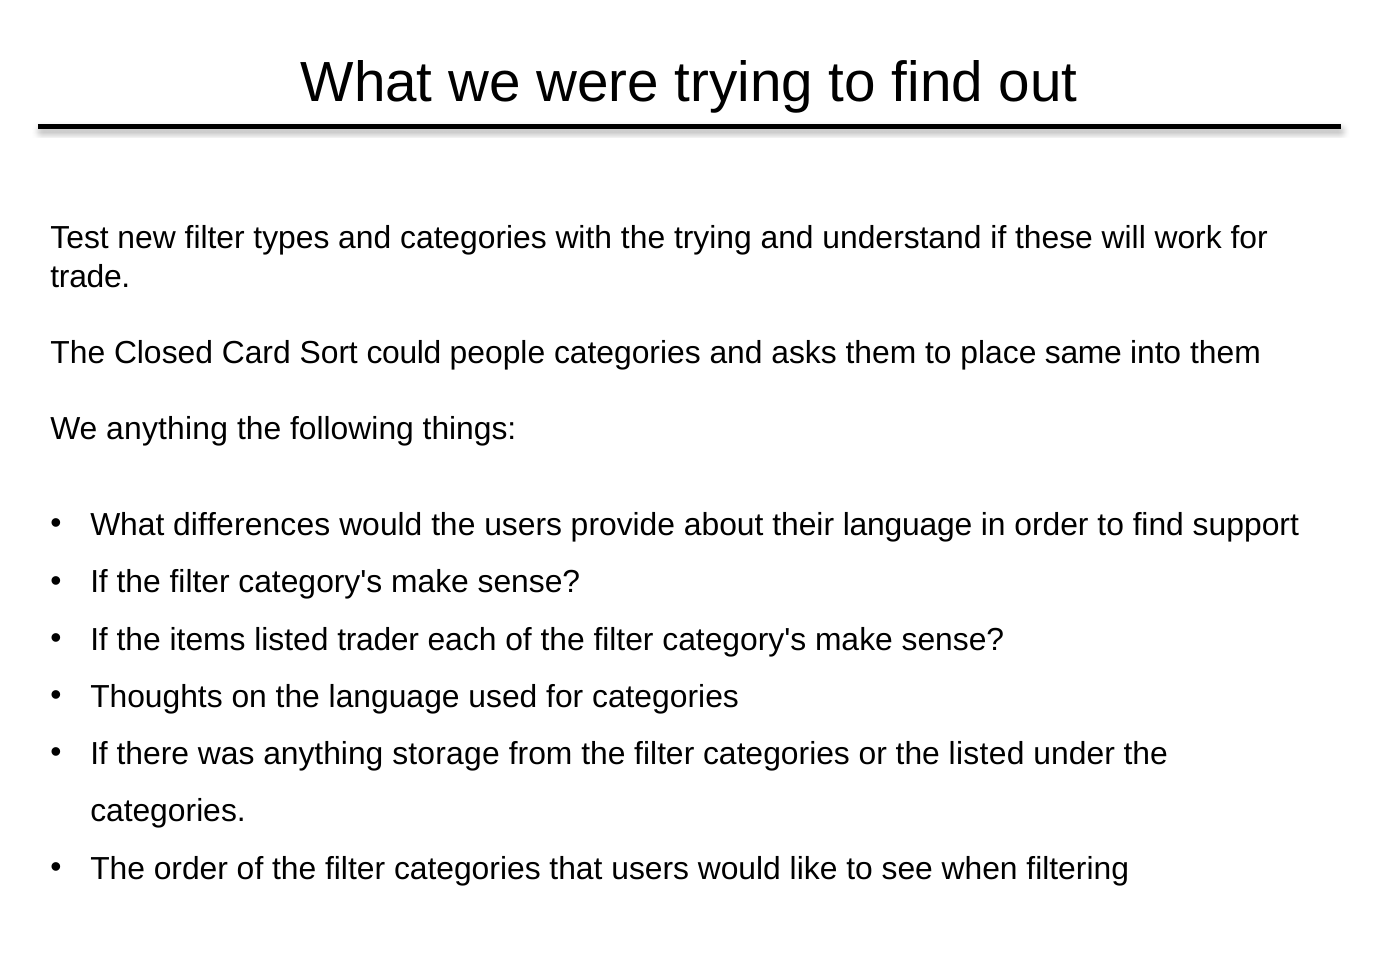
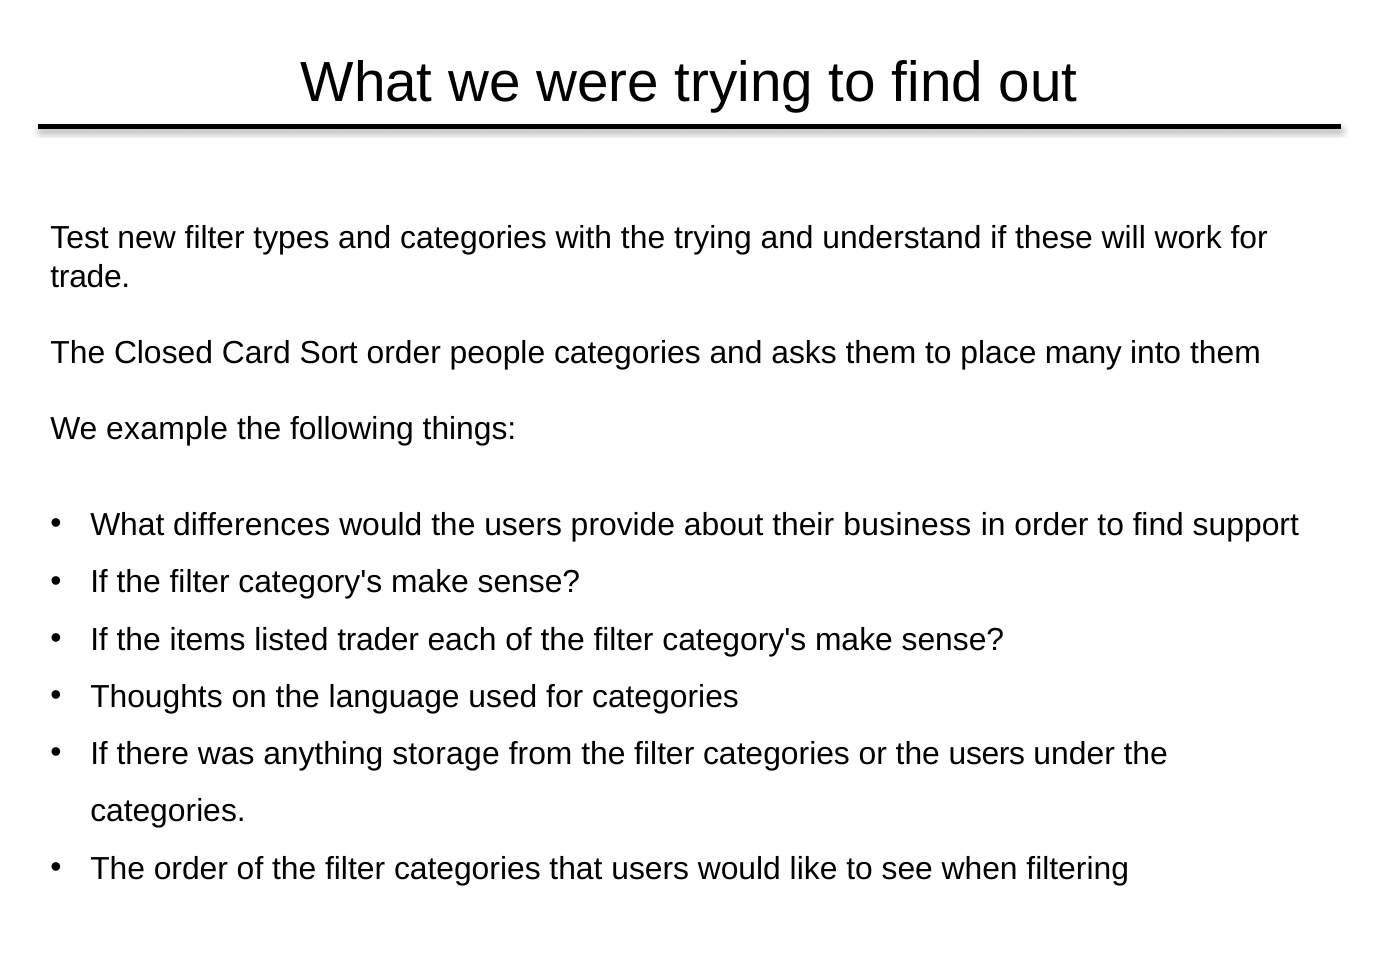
Sort could: could -> order (404, 353)
same: same -> many (1083, 353)
We anything: anything -> example (167, 429)
their language: language -> business (907, 525)
or the listed: listed -> users (987, 754)
